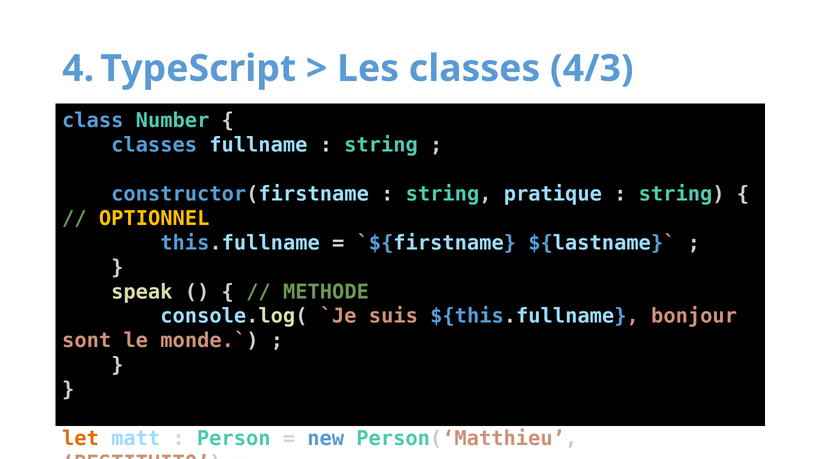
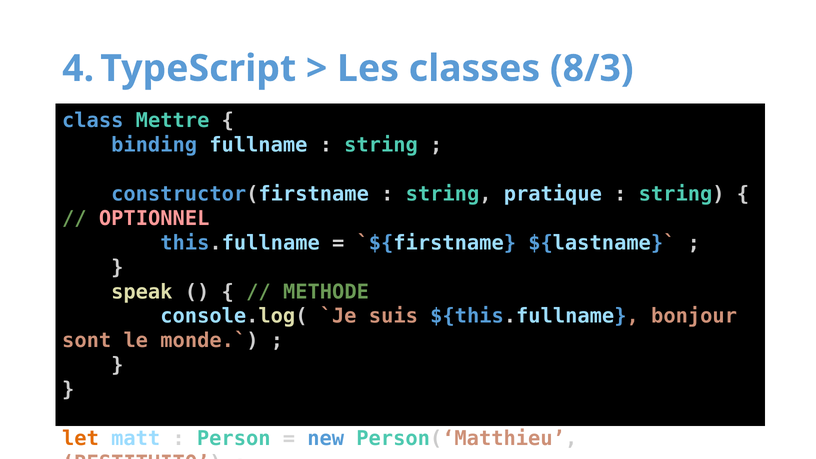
4/3: 4/3 -> 8/3 (592, 69)
Number: Number -> Mettre (173, 120)
classes: classes -> binding (154, 145)
OPTIONNEL colour: yellow -> pink (154, 218)
